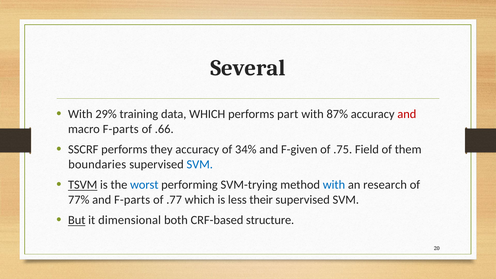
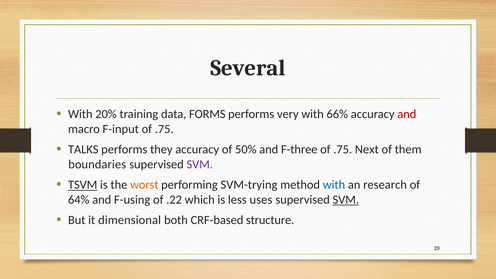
29%: 29% -> 20% (106, 114)
data WHICH: WHICH -> FORMS (207, 114)
part: part -> very (288, 114)
87%: 87% -> 66% (337, 114)
macro F-parts: F-parts -> F-input (121, 129)
.66: .66 -> .75 (164, 129)
SSCRF: SSCRF -> TALKS (83, 150)
34%: 34% -> 50% (246, 150)
F-given: F-given -> F-three (299, 150)
Field: Field -> Next (367, 150)
SVM colour: blue -> purple (200, 164)
worst colour: blue -> orange (144, 185)
77%: 77% -> 64% (79, 200)
and F-parts: F-parts -> F-using (132, 200)
.77: .77 -> .22 (174, 200)
their: their -> uses (261, 200)
SVM underline: none -> present (346, 200)
But underline: present -> none (77, 220)
